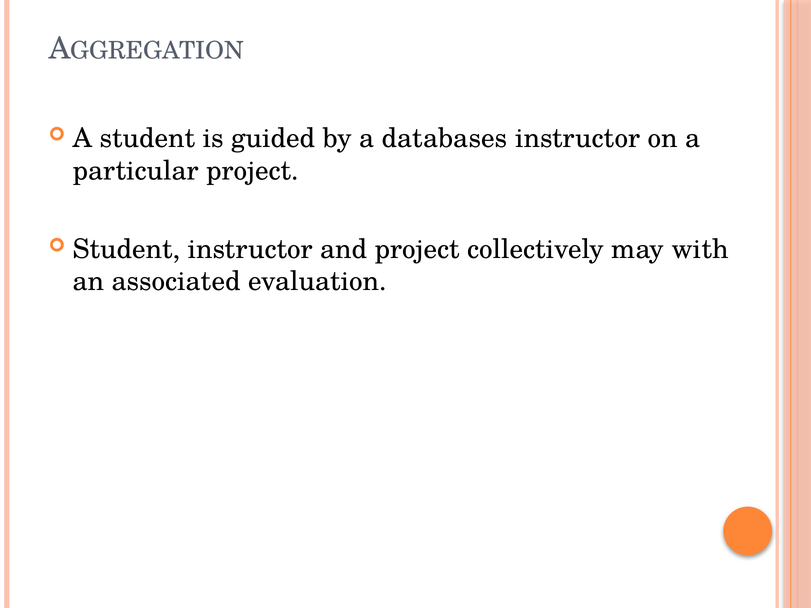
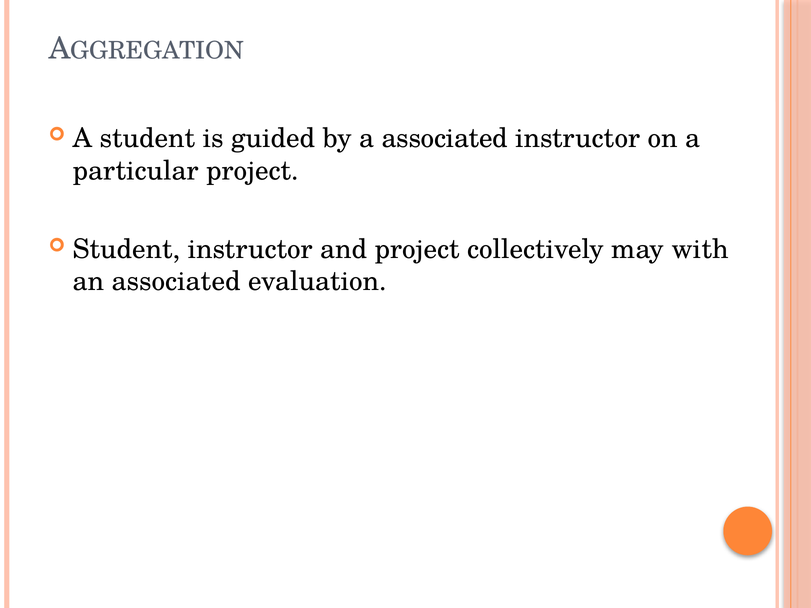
a databases: databases -> associated (445, 138)
